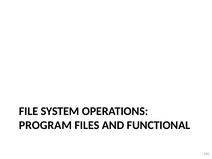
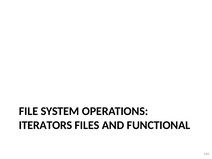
PROGRAM: PROGRAM -> ITERATORS (45, 125)
